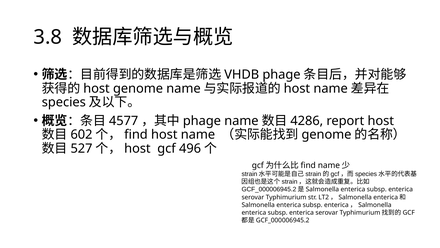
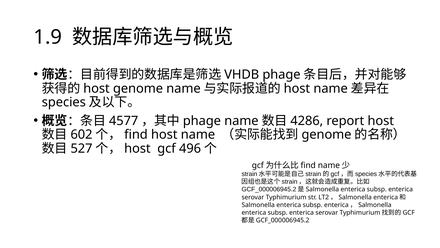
3.8: 3.8 -> 1.9 (48, 37)
